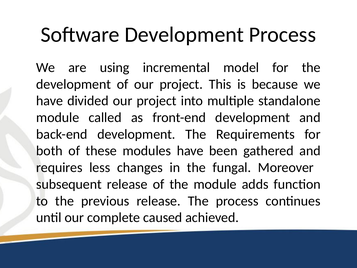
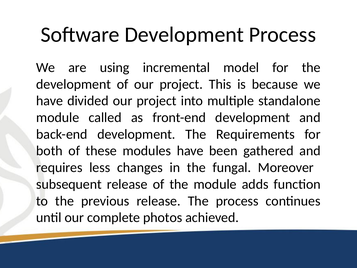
caused: caused -> photos (163, 217)
